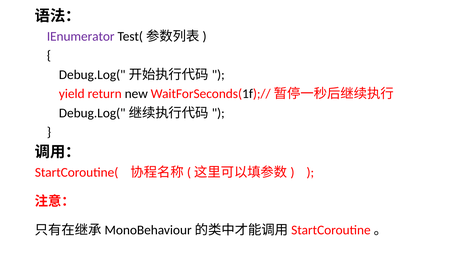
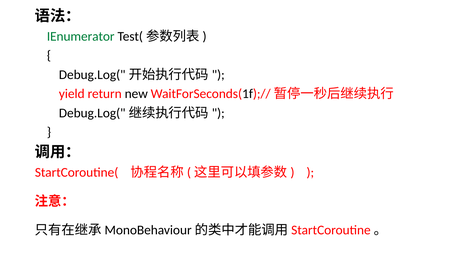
IEnumerator colour: purple -> green (81, 36)
